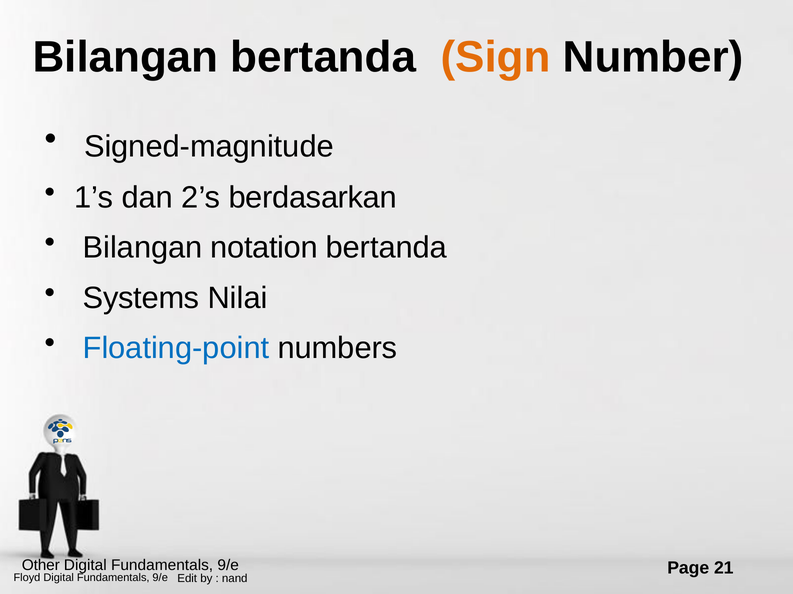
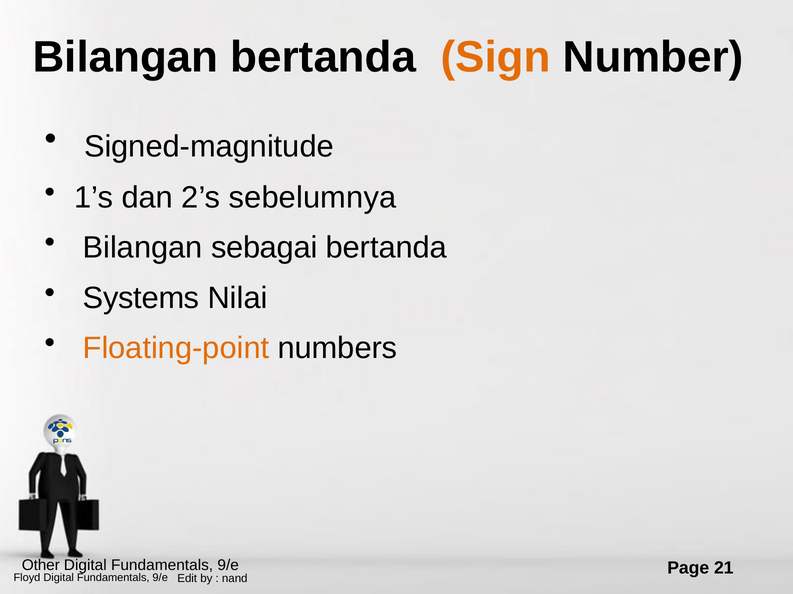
berdasarkan: berdasarkan -> sebelumnya (313, 198)
notation: notation -> sebagai (264, 248)
Floating-point colour: blue -> orange (176, 348)
